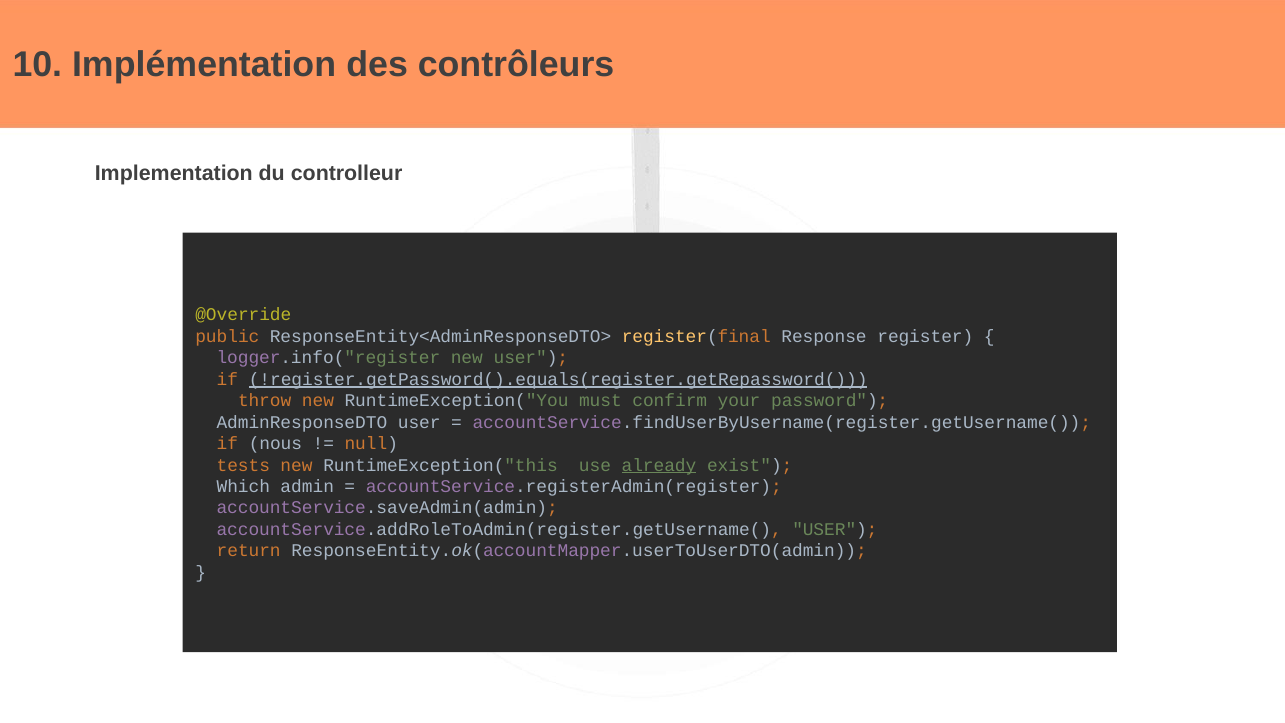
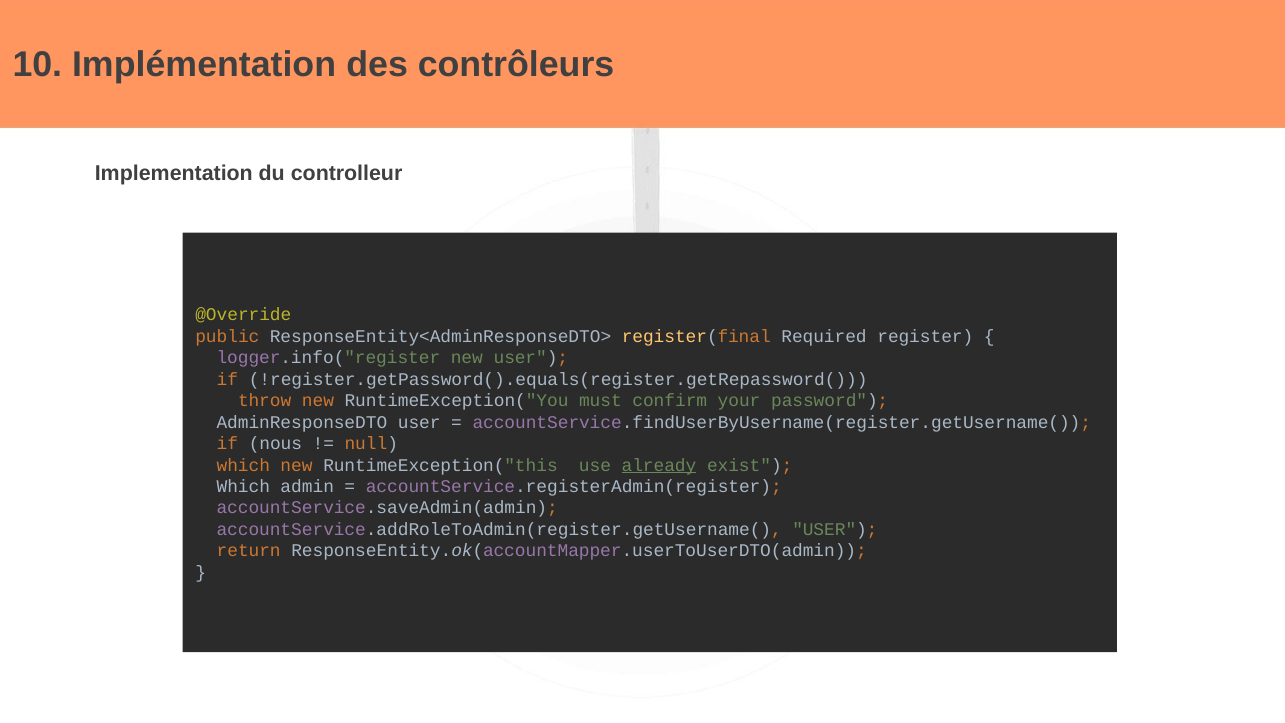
Response: Response -> Required (824, 336)
!register.getPassword().equals(register.getRepassword( underline: present -> none (558, 379)
tests: tests -> which (243, 465)
